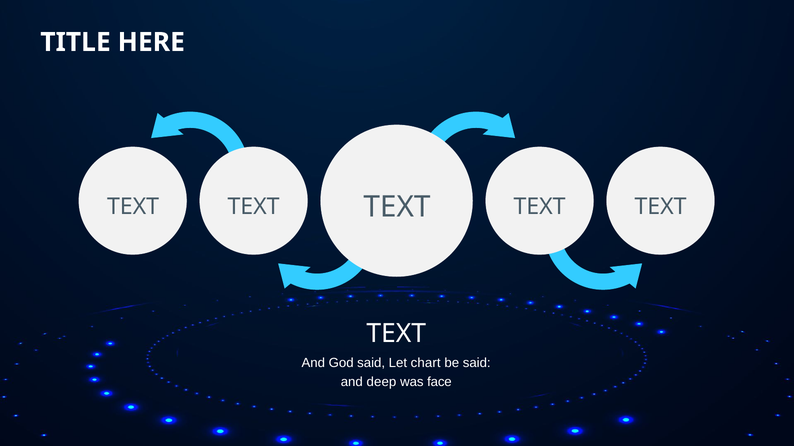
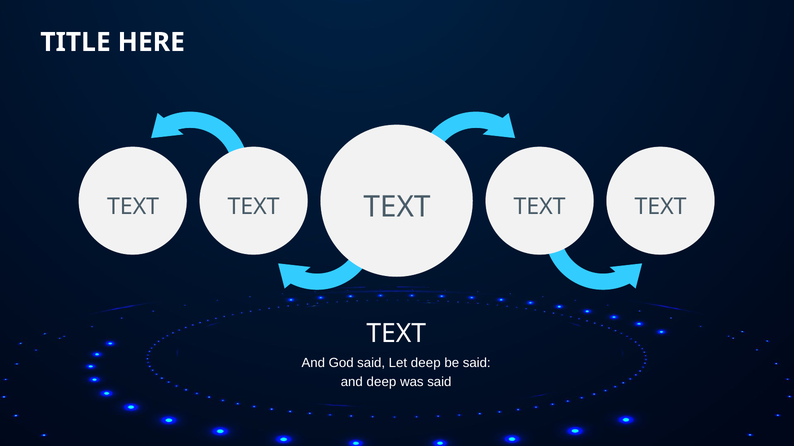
Let chart: chart -> deep (426, 364)
was face: face -> said (439, 383)
